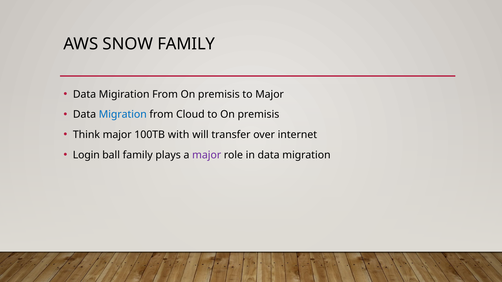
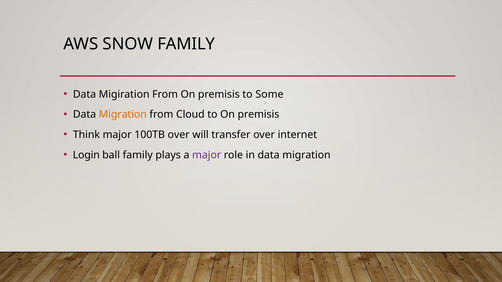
to Major: Major -> Some (270, 94)
Migration colour: blue -> orange (123, 115)
100TB with: with -> over (179, 135)
